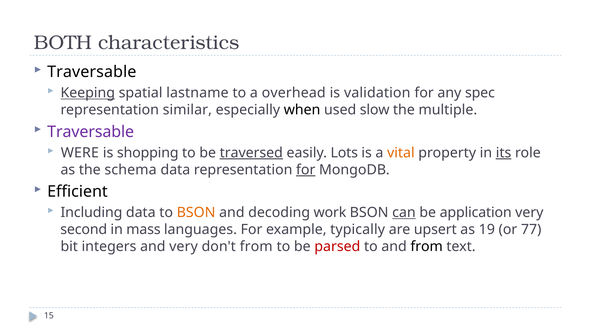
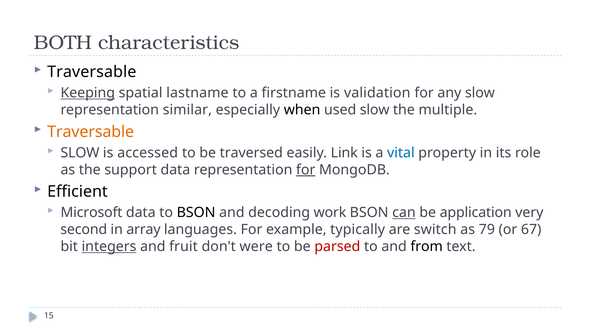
overhead: overhead -> firstname (294, 93)
any spec: spec -> slow (480, 93)
Traversable colour: purple -> orange (91, 132)
WERE: WERE -> SLOW (80, 153)
shopping: shopping -> accessed (148, 153)
traversed underline: present -> none (251, 153)
Lots: Lots -> Link (344, 153)
vital colour: orange -> blue (401, 153)
its underline: present -> none (504, 153)
schema: schema -> support (131, 170)
Including: Including -> Microsoft (91, 213)
BSON colour: orange -> black (196, 213)
mass: mass -> array (143, 230)
upsert: upsert -> switch (435, 230)
19: 19 -> 79 (487, 230)
77: 77 -> 67 (531, 230)
integers underline: none -> present (109, 247)
and very: very -> fruit (184, 247)
don't from: from -> were (256, 247)
